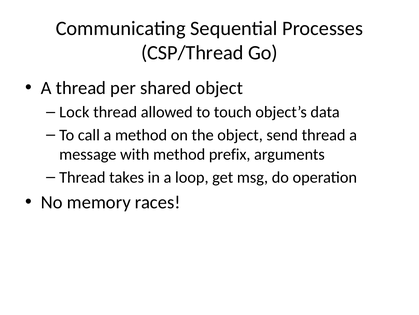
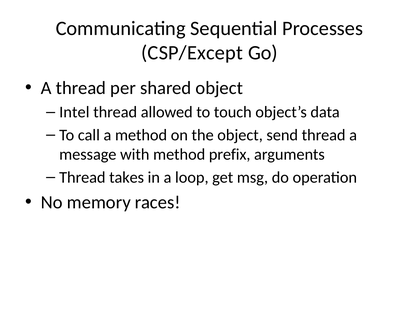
CSP/Thread: CSP/Thread -> CSP/Except (192, 53)
Lock: Lock -> Intel (74, 112)
